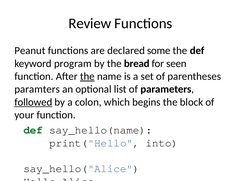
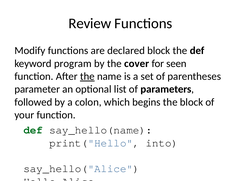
Peanut: Peanut -> Modify (30, 51)
declared some: some -> block (159, 51)
bread: bread -> cover (137, 63)
paramters: paramters -> parameter (37, 89)
followed underline: present -> none (33, 102)
